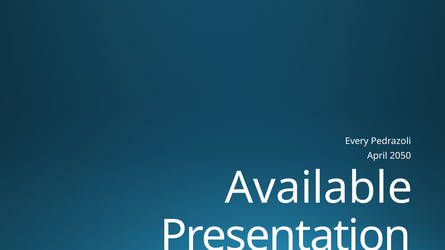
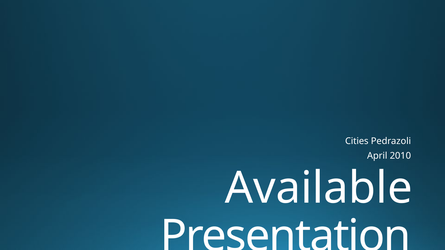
Every: Every -> Cities (357, 141)
2050: 2050 -> 2010 (400, 156)
